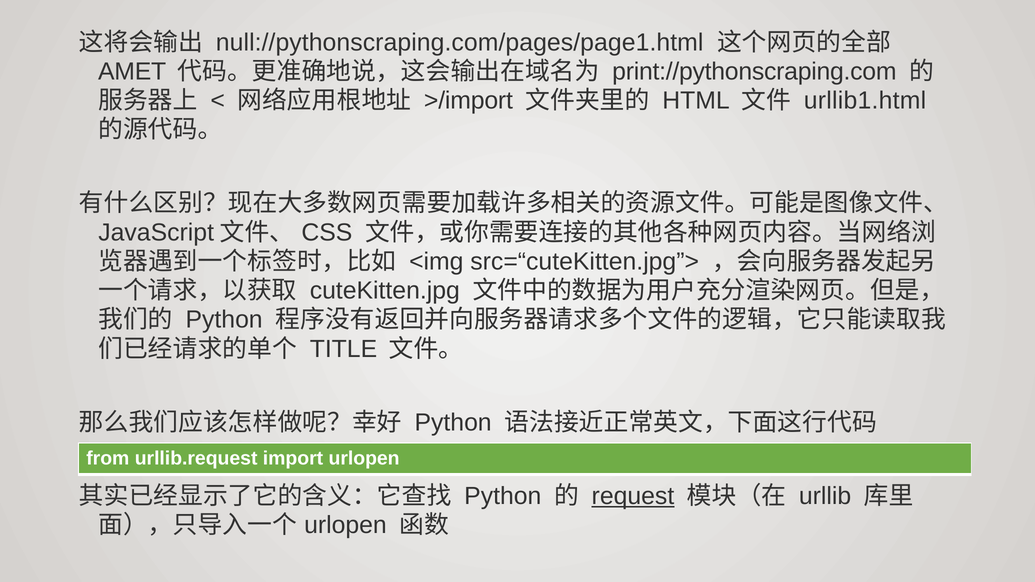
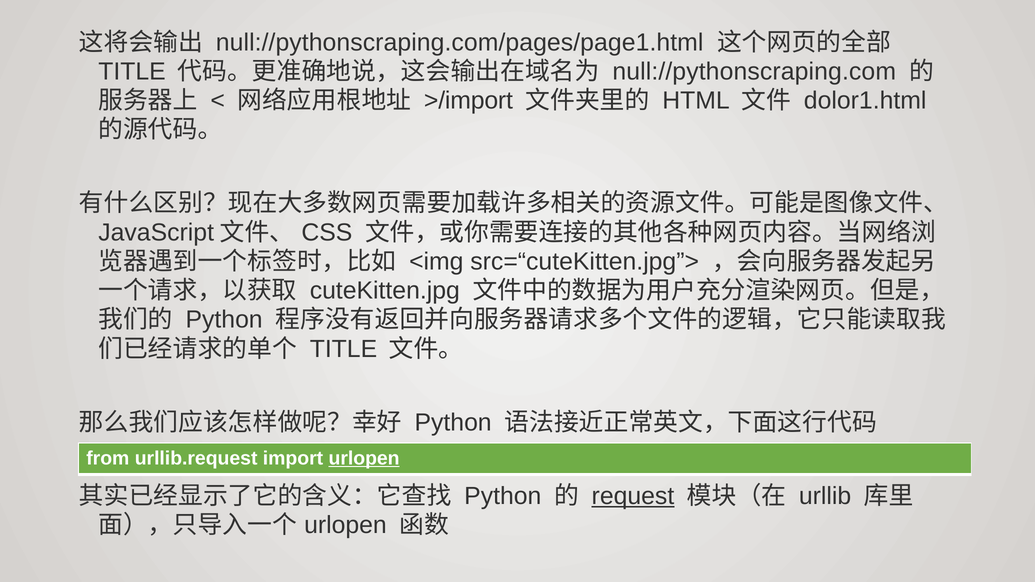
AMET: AMET -> TITLE (132, 72)
print://pythonscraping.com: print://pythonscraping.com -> null://pythonscraping.com (754, 72)
urllib1.html: urllib1.html -> dolor1.html (865, 101)
urlopen underline: none -> present (364, 458)
